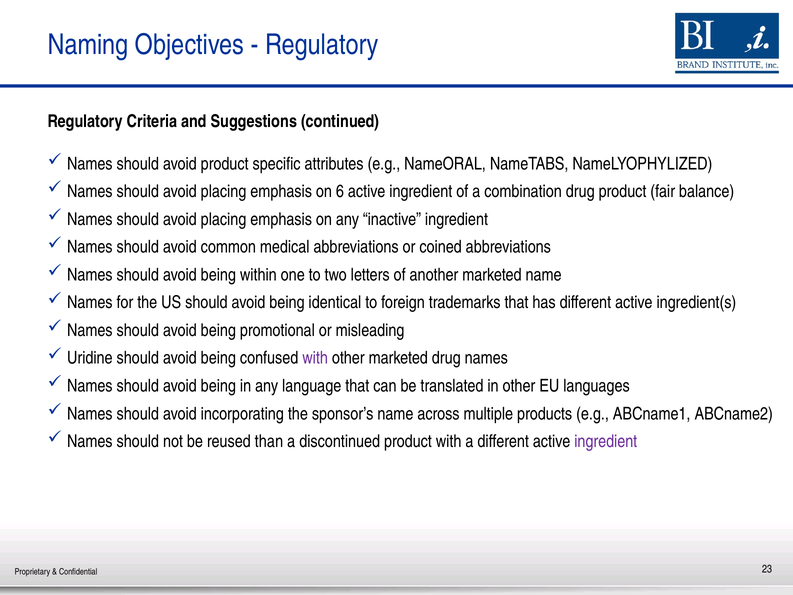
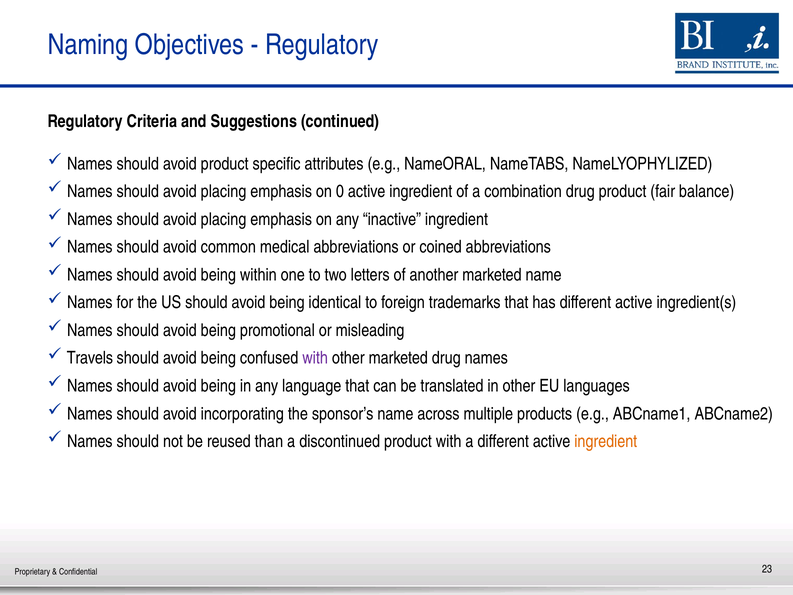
6: 6 -> 0 (340, 192)
Uridine: Uridine -> Travels (90, 358)
ingredient colour: purple -> orange (606, 441)
